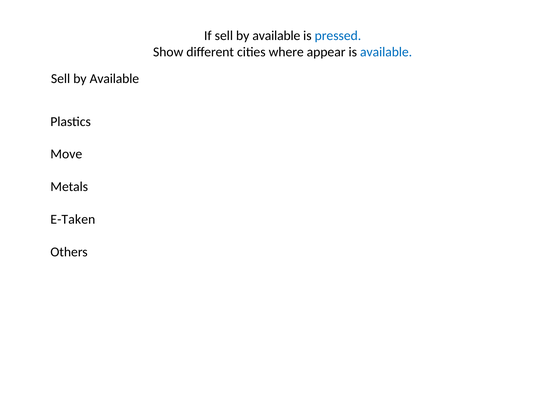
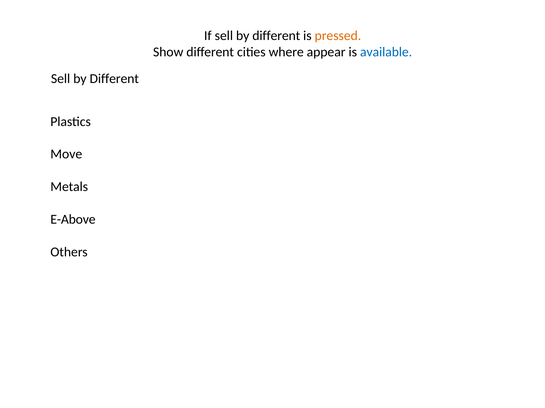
If sell by available: available -> different (276, 36)
pressed colour: blue -> orange (338, 36)
Available: Available -> Different (114, 79)
E-Taken: E-Taken -> E-Above (73, 220)
